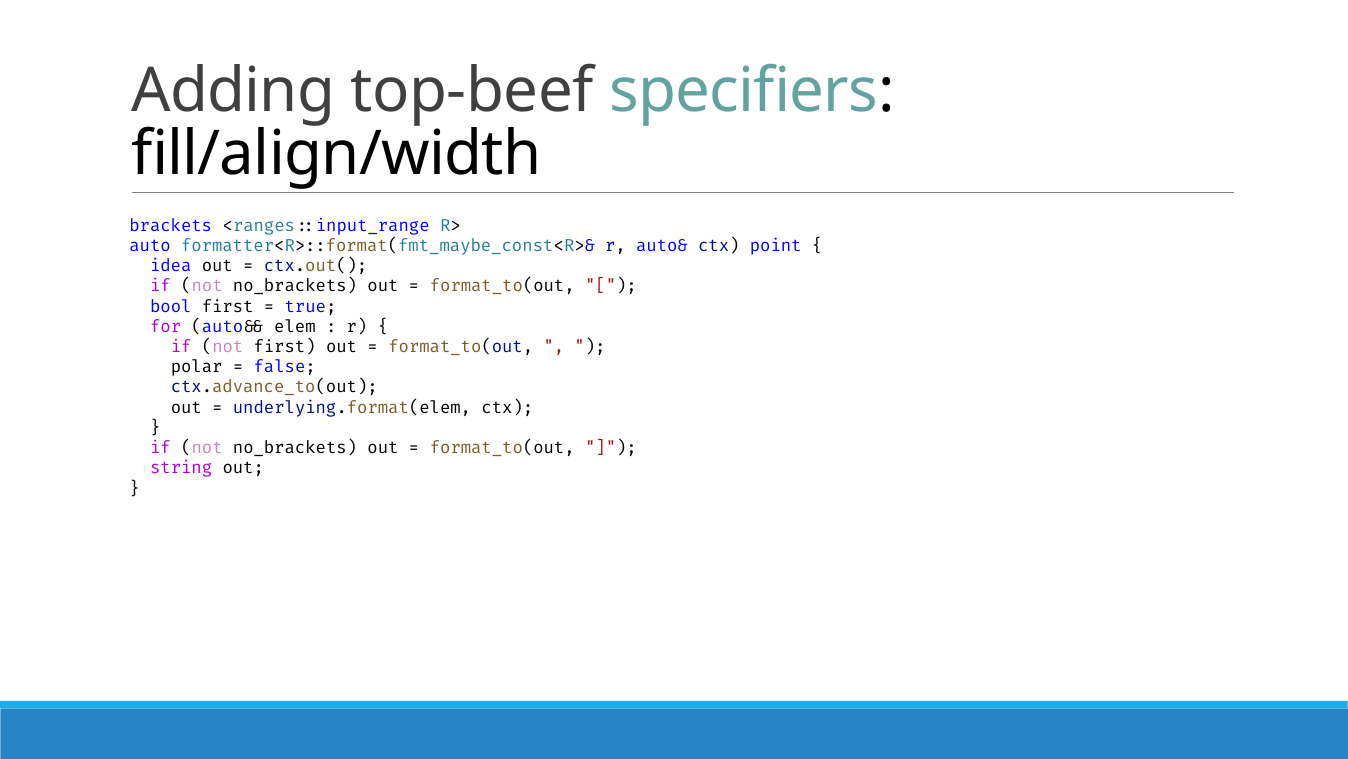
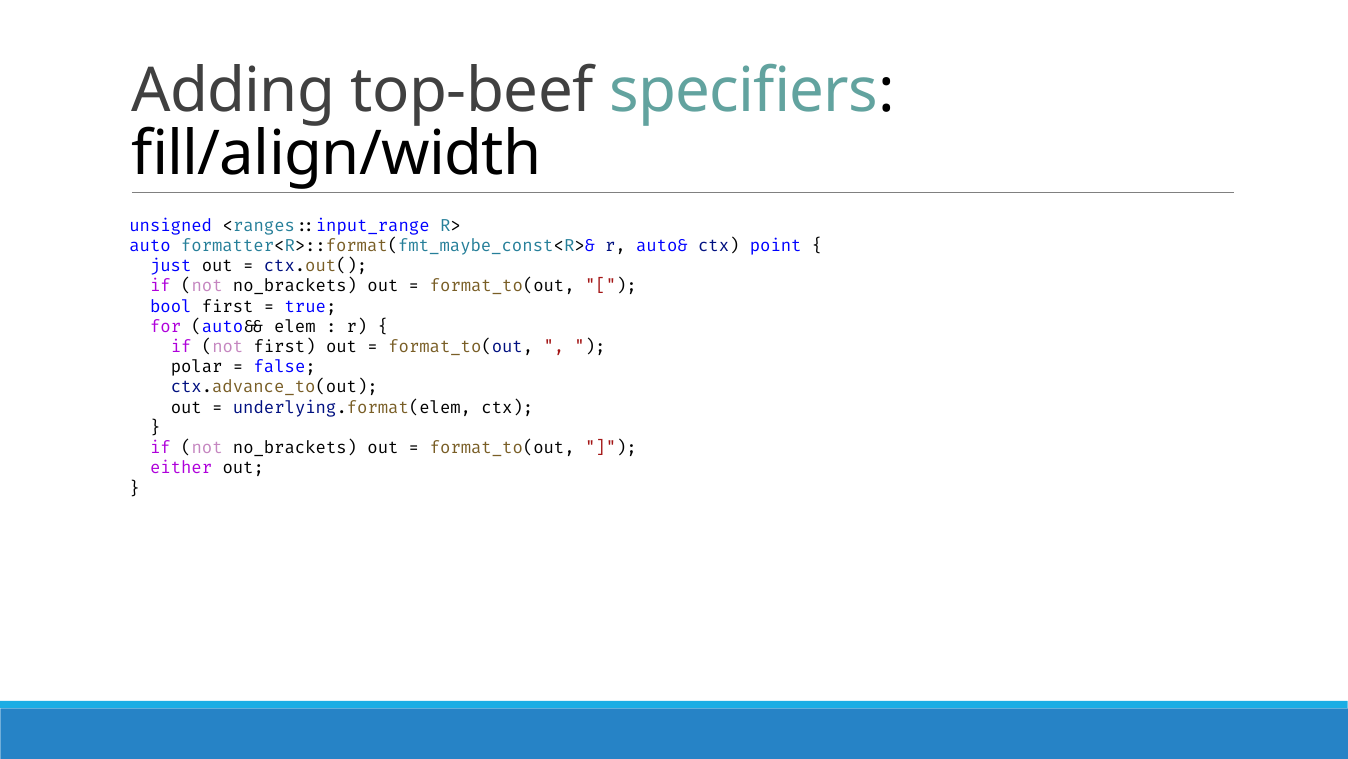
brackets: brackets -> unsigned (171, 225)
idea: idea -> just (171, 266)
string: string -> either (181, 468)
